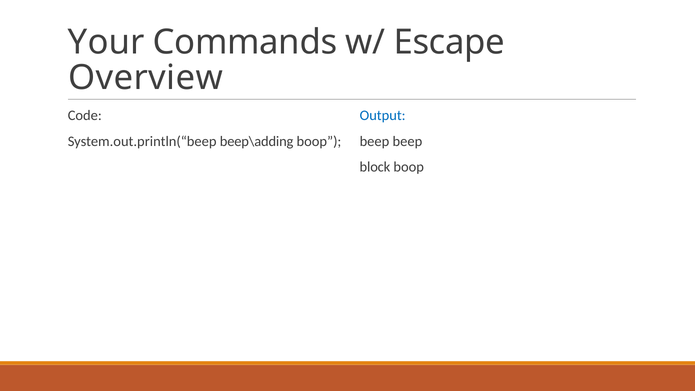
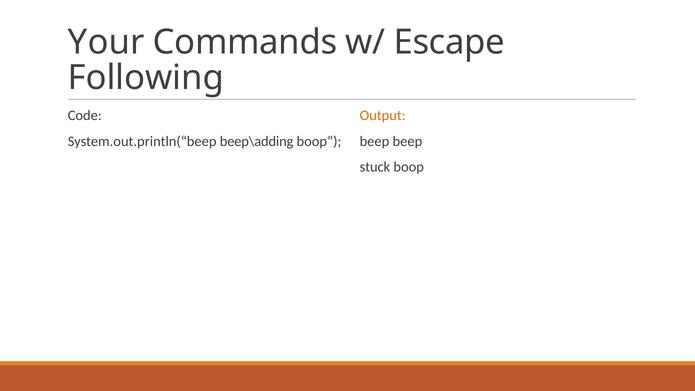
Overview: Overview -> Following (146, 78)
Output colour: blue -> orange (383, 116)
block: block -> stuck (375, 167)
